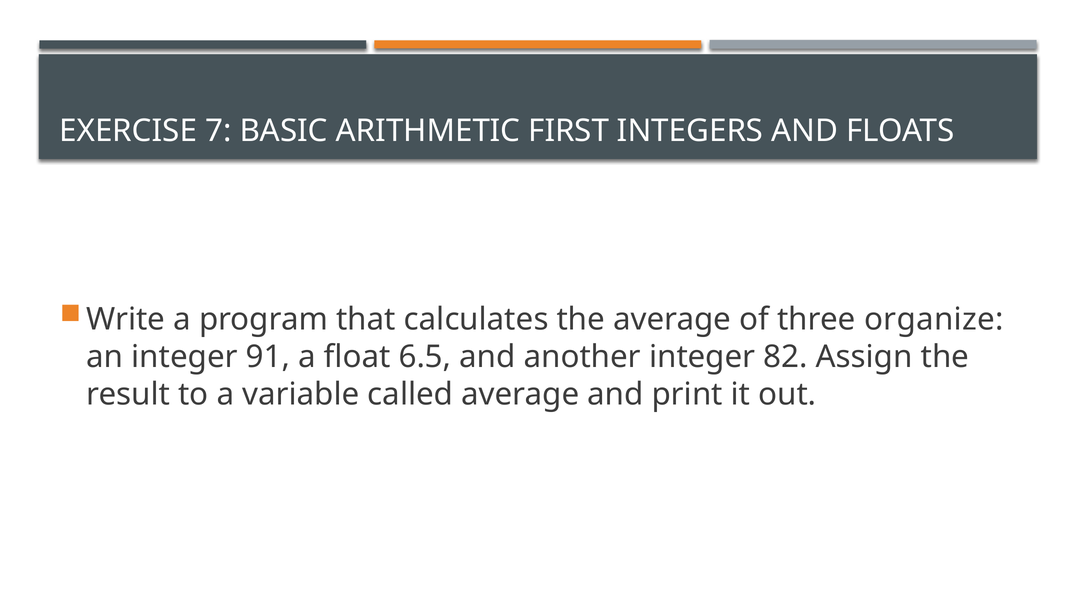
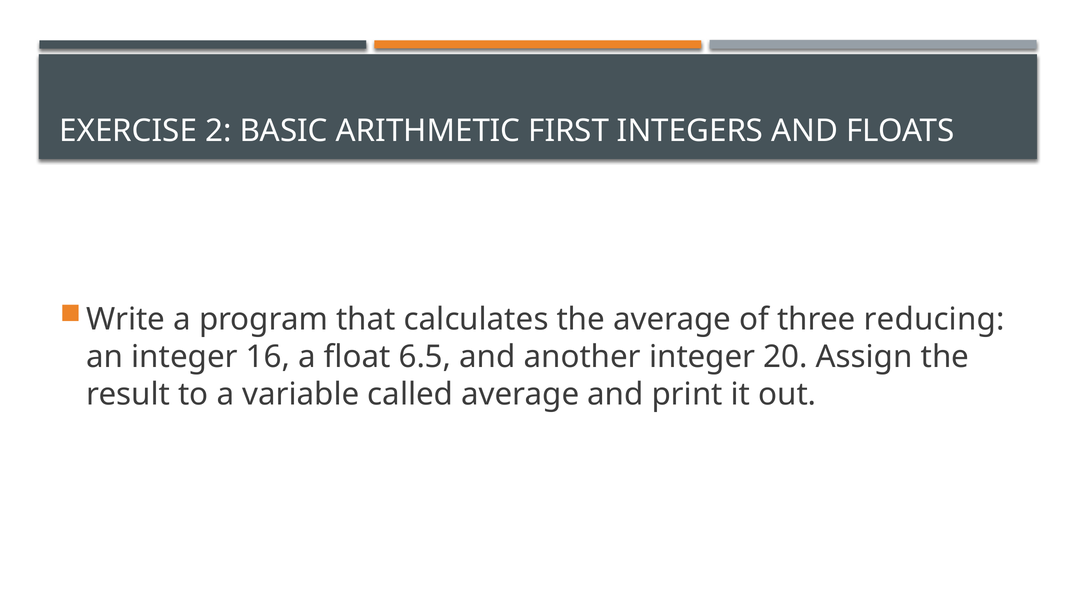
7: 7 -> 2 (218, 131)
organize: organize -> reducing (934, 319)
91: 91 -> 16 (268, 357)
82: 82 -> 20 (786, 357)
